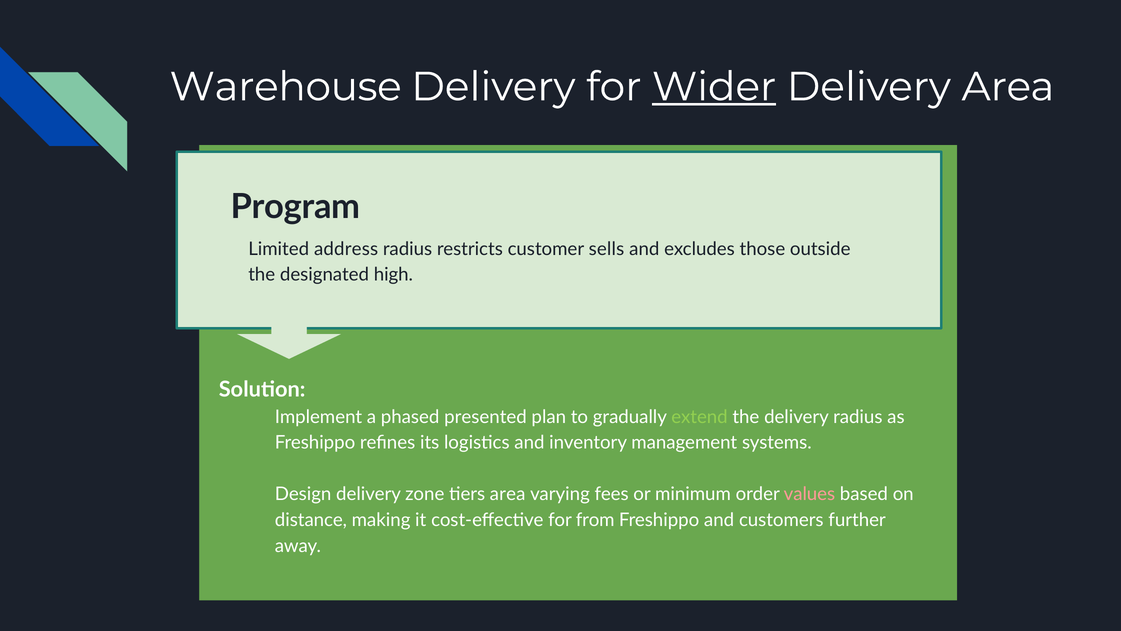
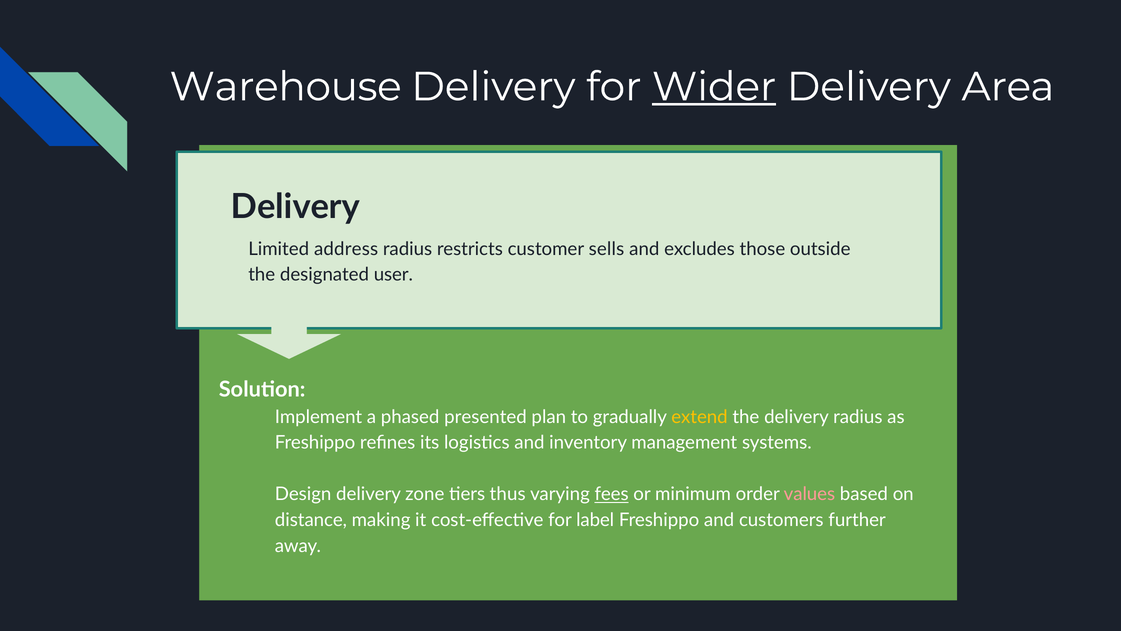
Program: Program -> Delivery (295, 206)
high: high -> user (393, 275)
extend colour: light green -> yellow (699, 417)
tiers area: area -> thus (508, 494)
fees underline: none -> present (612, 494)
from: from -> label (595, 520)
